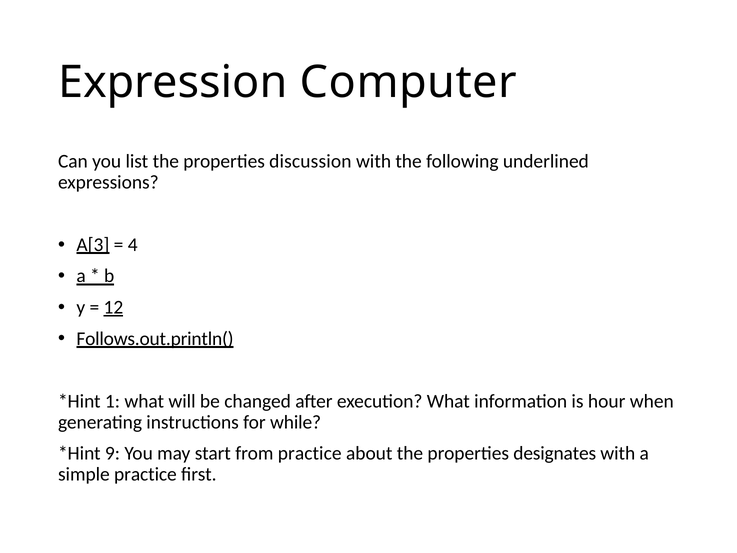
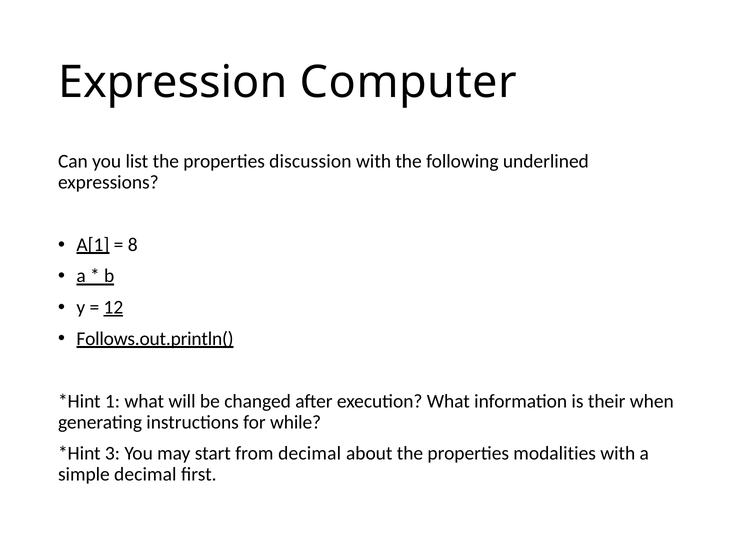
A[3: A[3 -> A[1 (93, 245)
4: 4 -> 8 (133, 245)
hour: hour -> their (607, 401)
9: 9 -> 3 (113, 453)
from practice: practice -> decimal (310, 453)
designates: designates -> modalities (555, 453)
simple practice: practice -> decimal (145, 474)
